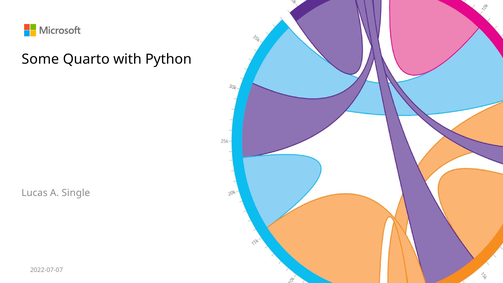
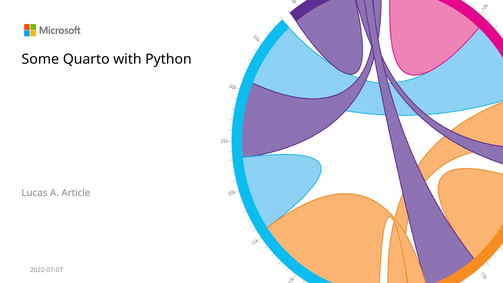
Single: Single -> Article (76, 193)
